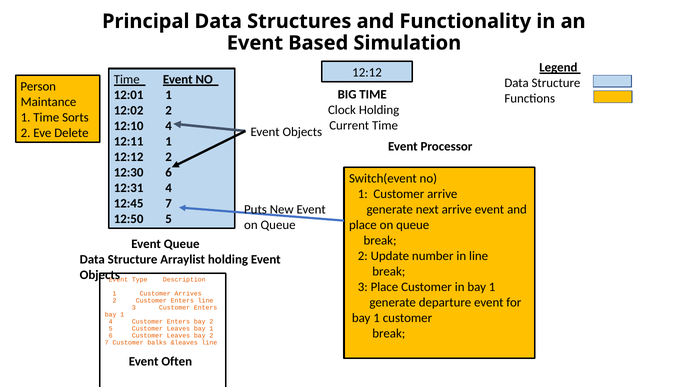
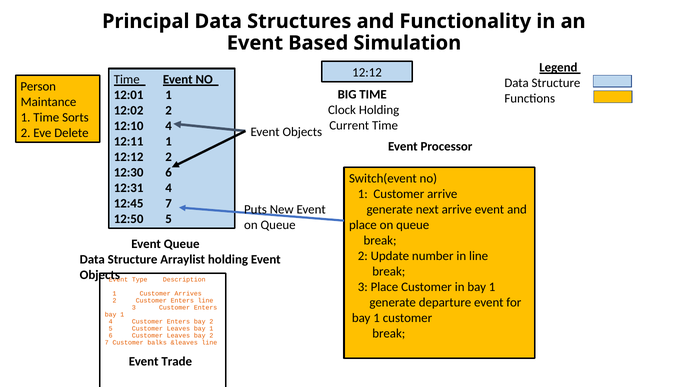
Often: Often -> Trade (177, 362)
